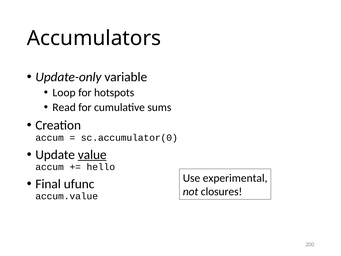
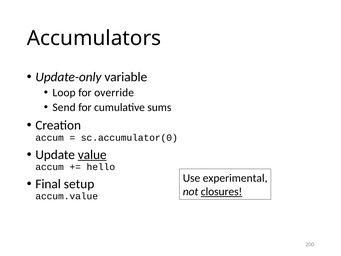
hotspots: hotspots -> override (114, 93)
Read: Read -> Send (64, 107)
ufunc: ufunc -> setup (79, 184)
closures underline: none -> present (222, 192)
